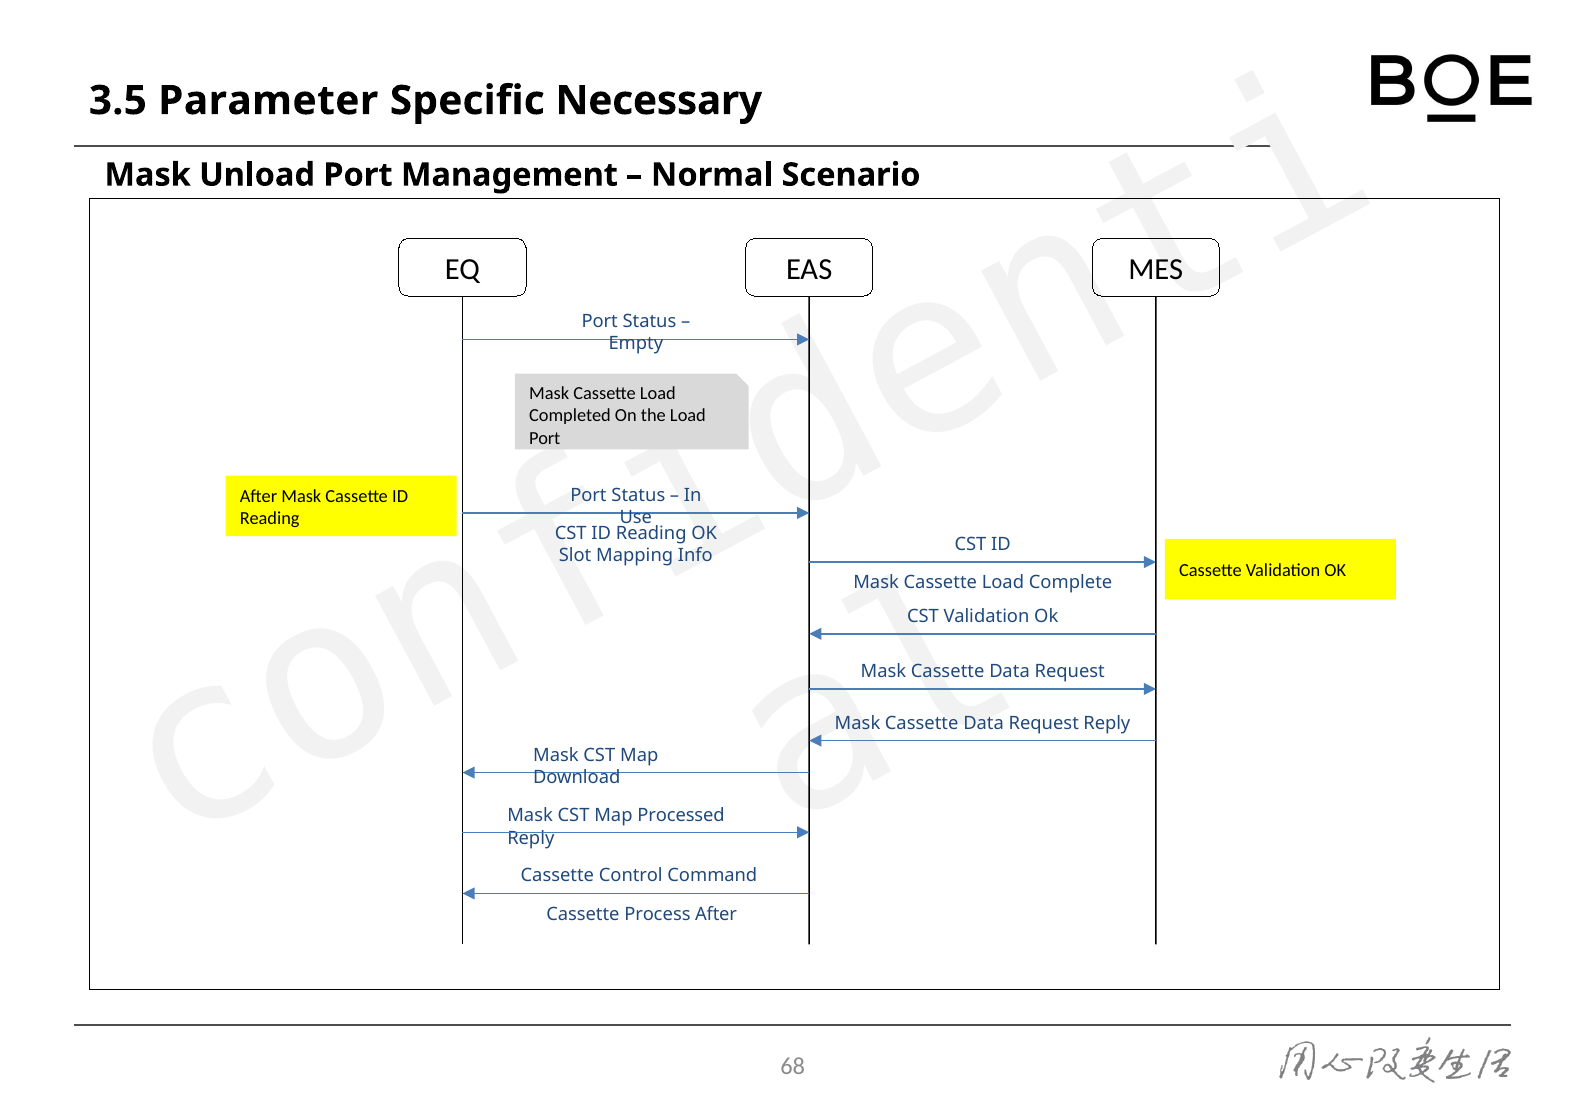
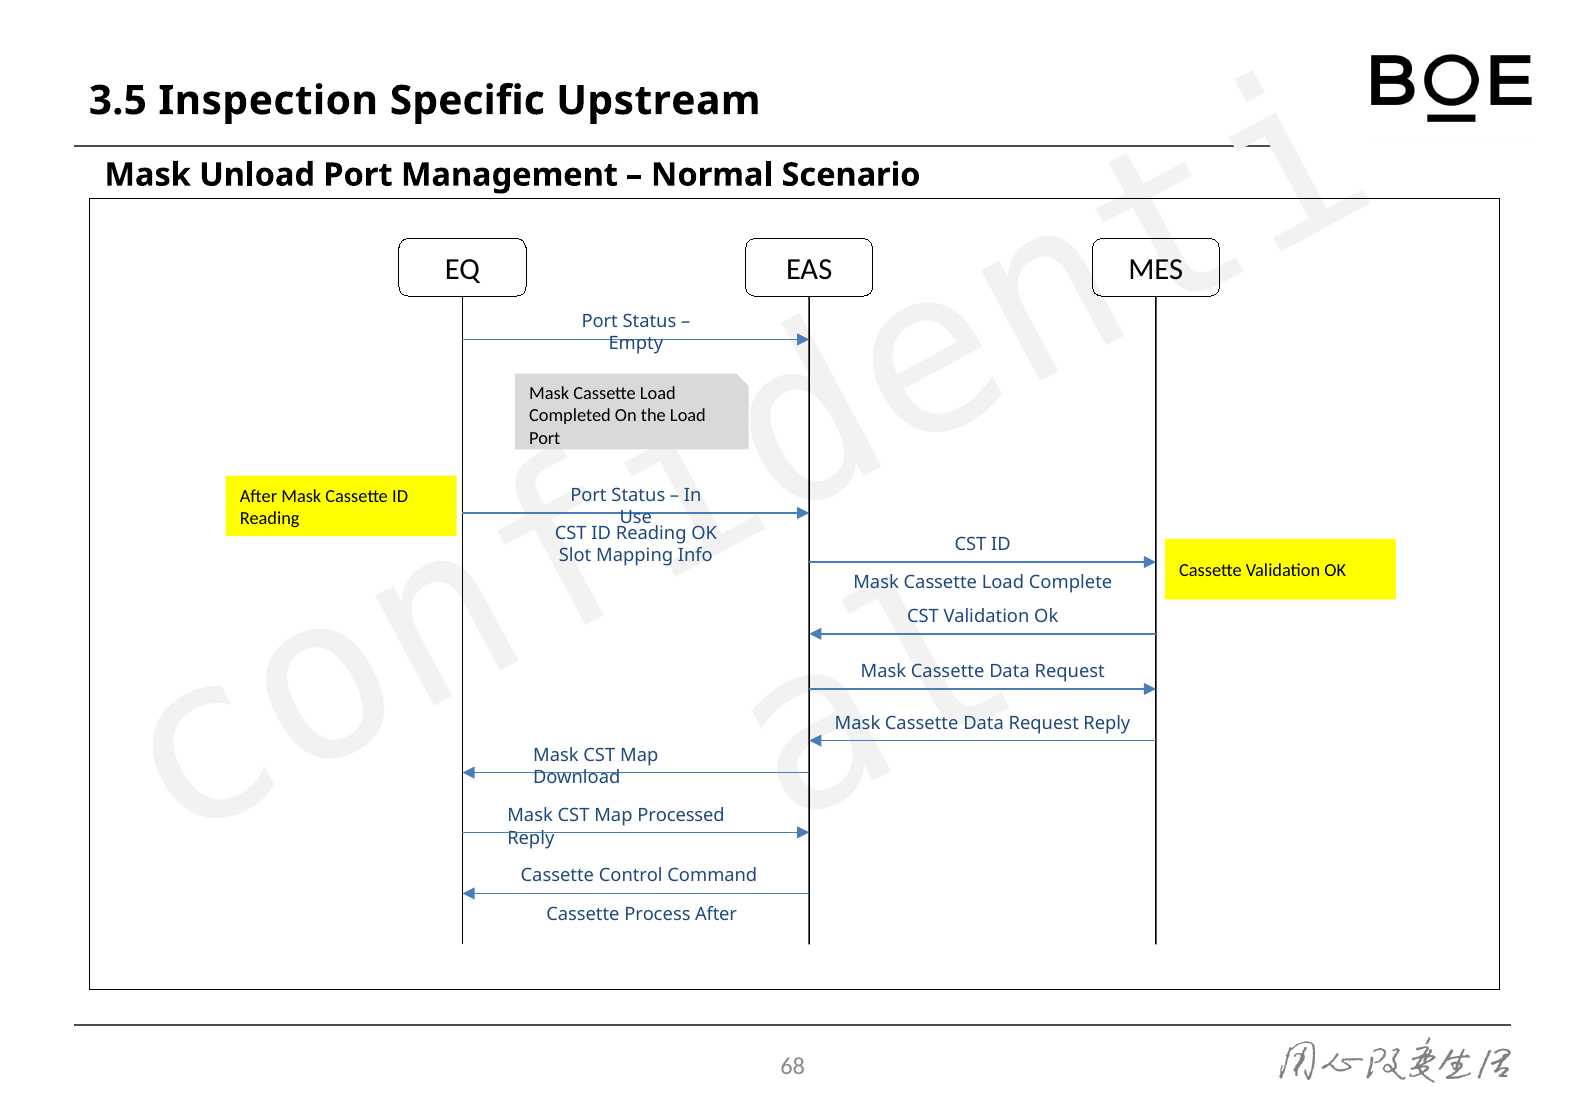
Parameter: Parameter -> Inspection (268, 101)
Necessary: Necessary -> Upstream (658, 101)
